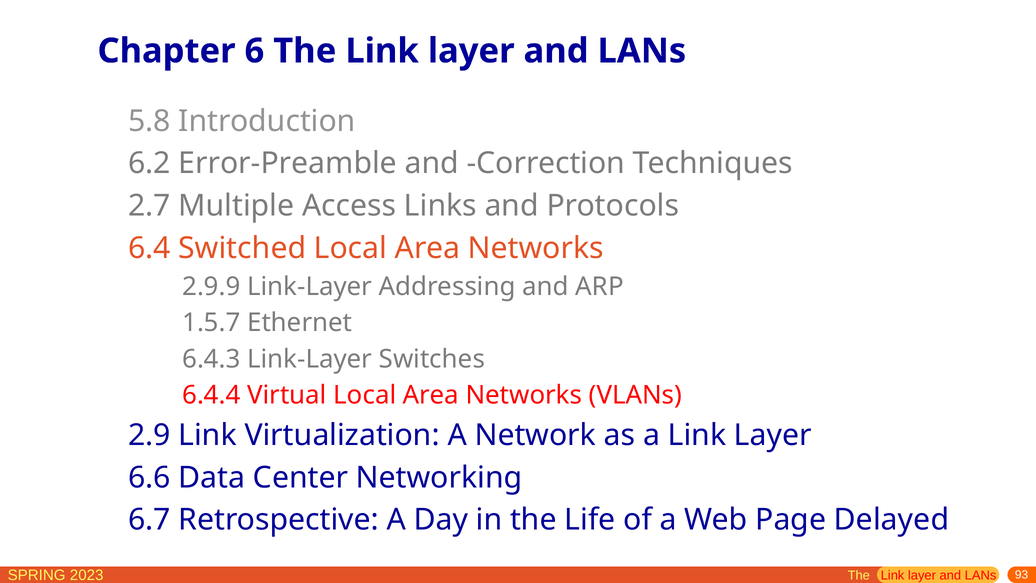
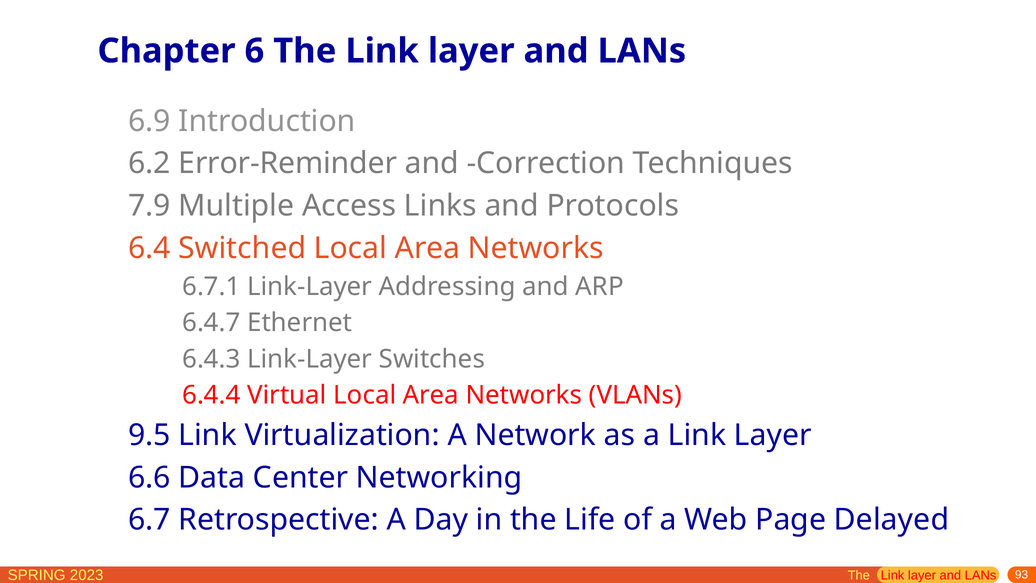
5.8: 5.8 -> 6.9 (149, 121)
Error-Preamble: Error-Preamble -> Error-Reminder (288, 163)
2.7: 2.7 -> 7.9 (149, 206)
2.9.9: 2.9.9 -> 6.7.1 (211, 286)
1.5.7: 1.5.7 -> 6.4.7 (211, 323)
2.9: 2.9 -> 9.5 (149, 435)
